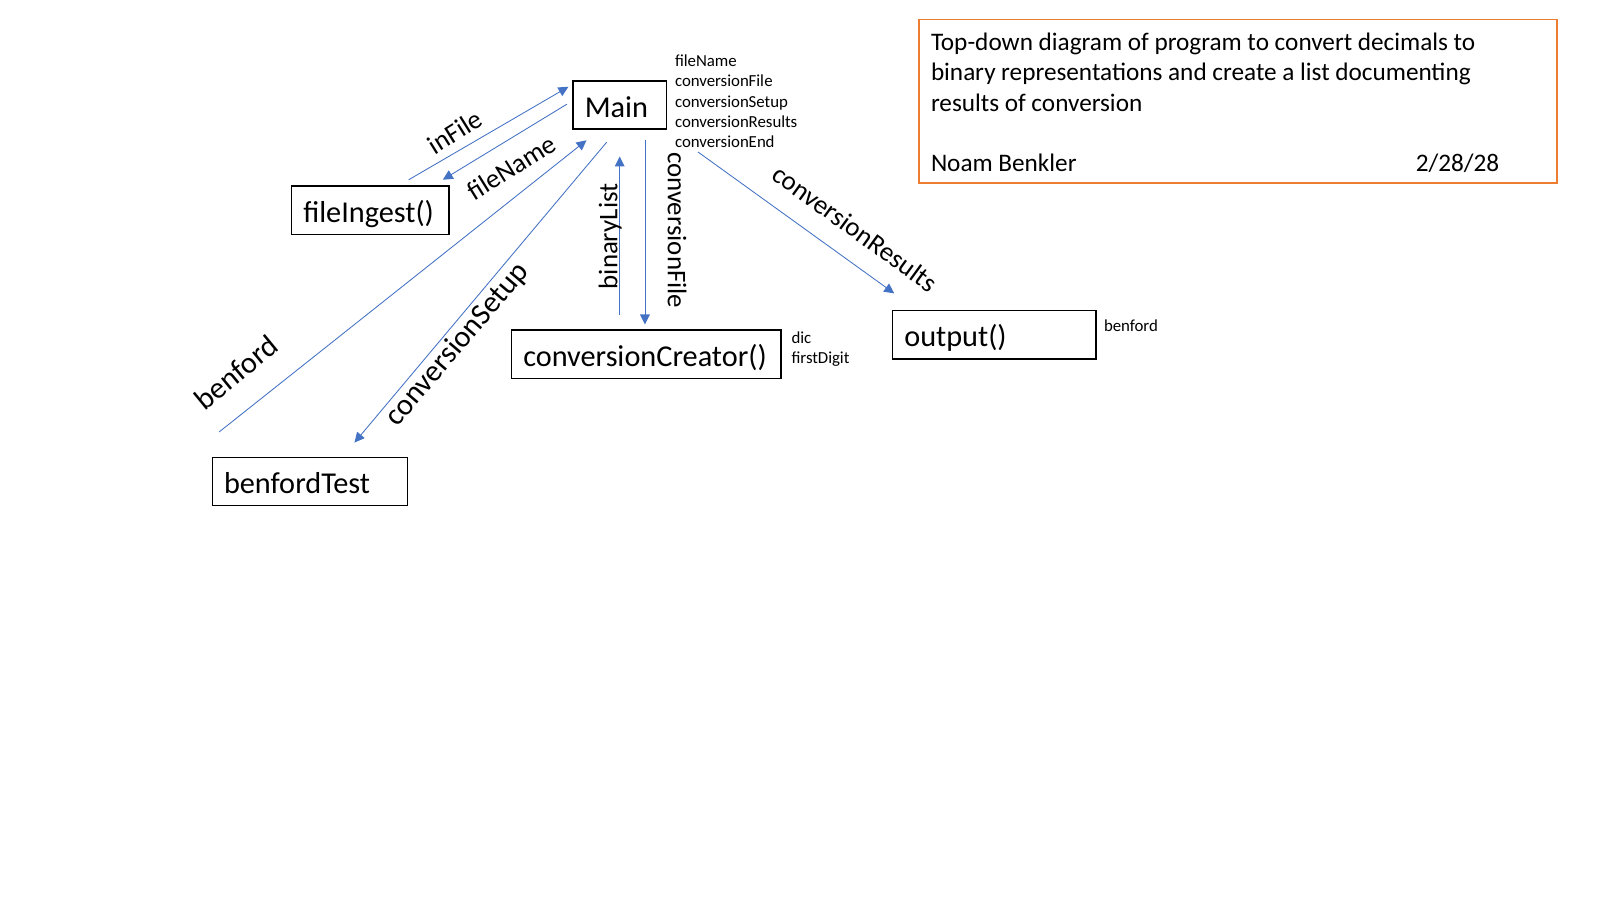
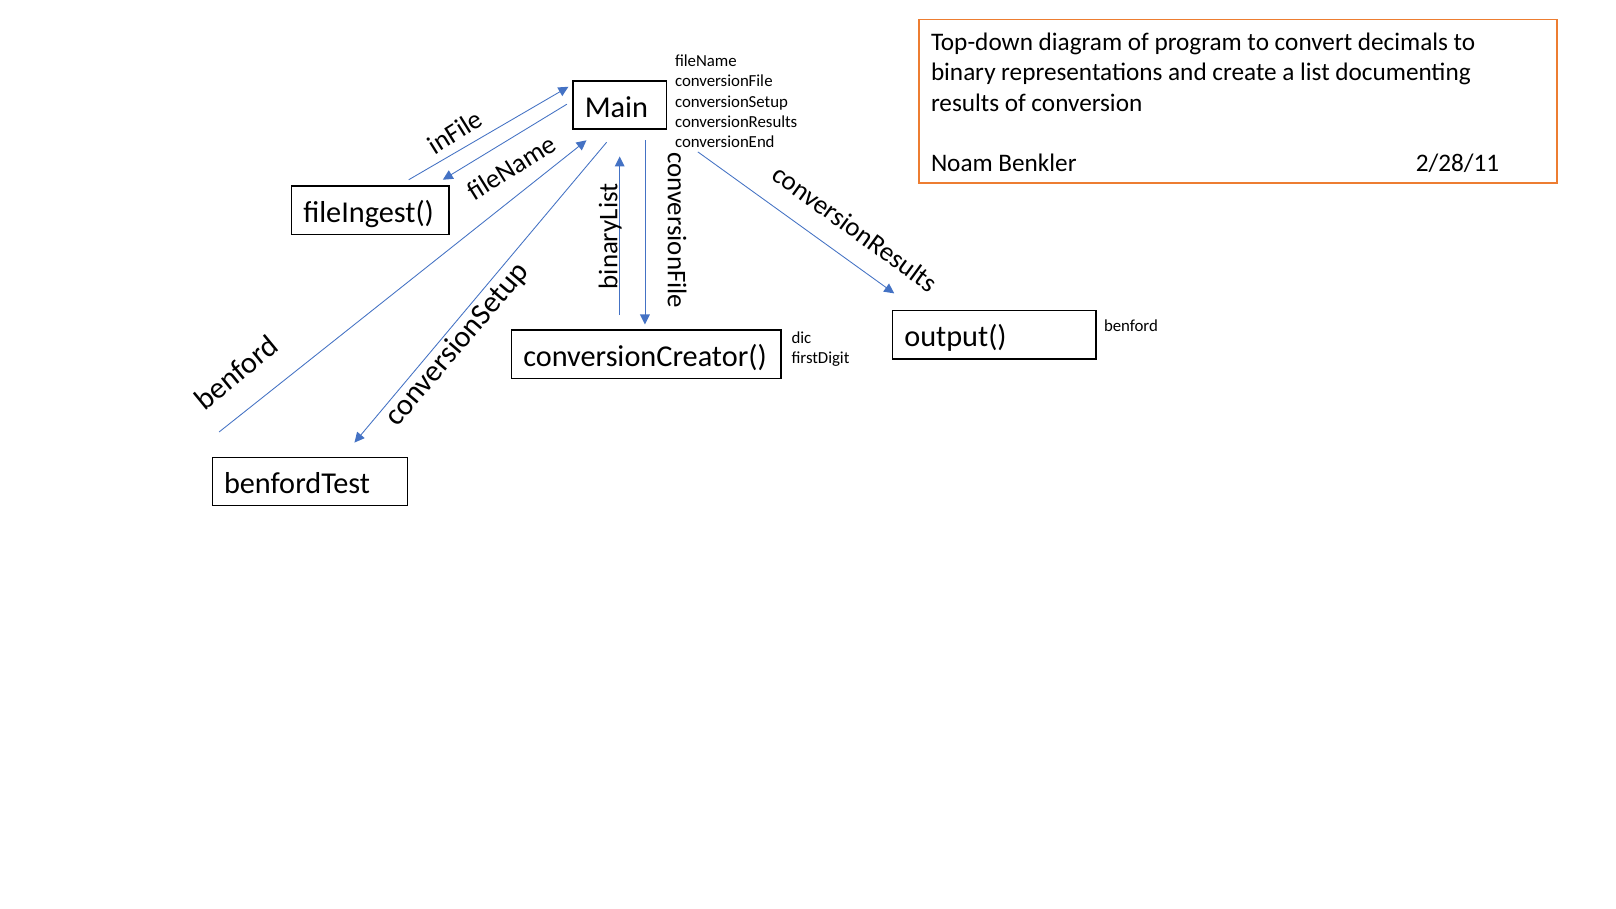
2/28/28: 2/28/28 -> 2/28/11 (1457, 164)
